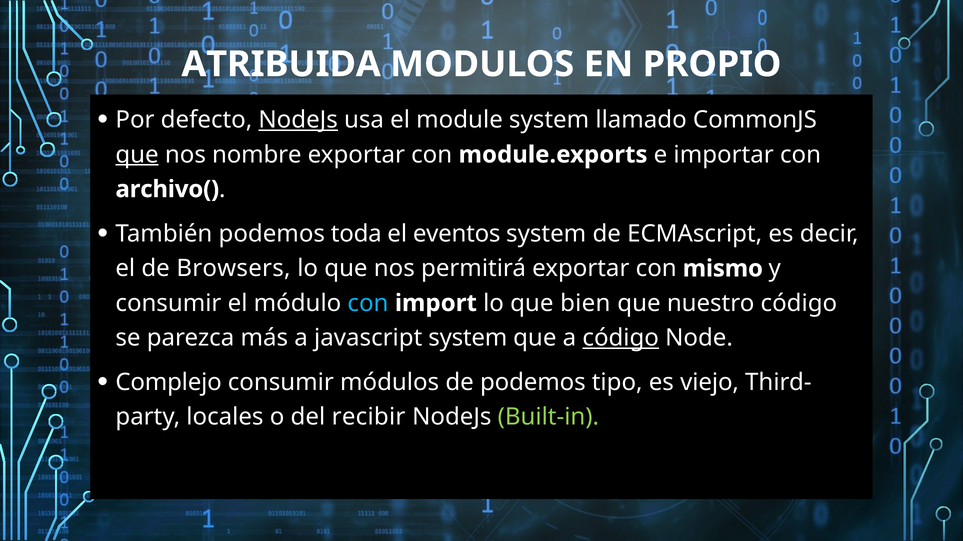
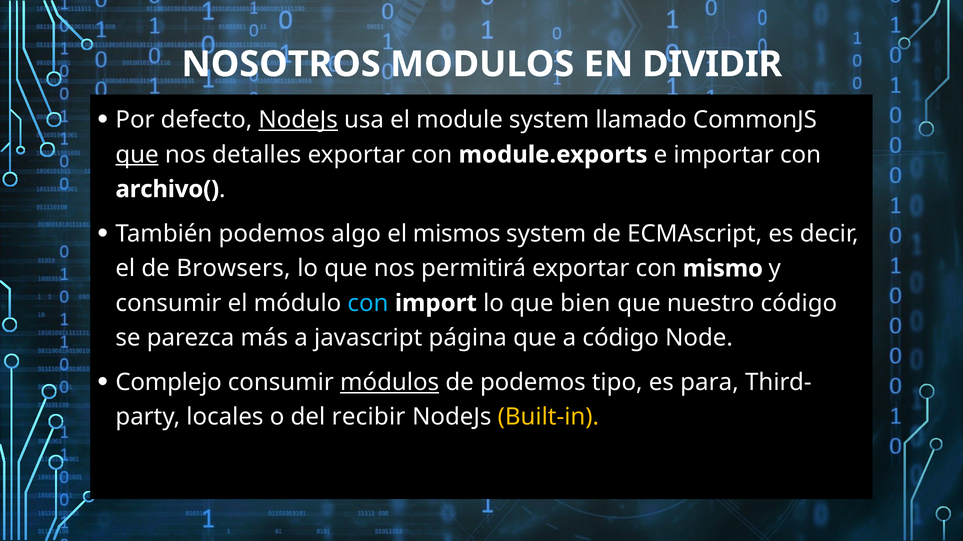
ATRIBUIDA: ATRIBUIDA -> NOSOTROS (281, 64)
PROPIO: PROPIO -> DIVIDIR (712, 64)
nombre: nombre -> detalles (257, 155)
toda: toda -> algo (356, 234)
eventos: eventos -> mismos (457, 234)
javascript system: system -> página (468, 338)
código underline: present -> none (621, 338)
módulos underline: none -> present (390, 383)
viejo: viejo -> para (709, 383)
Built-in colour: light green -> yellow (548, 418)
